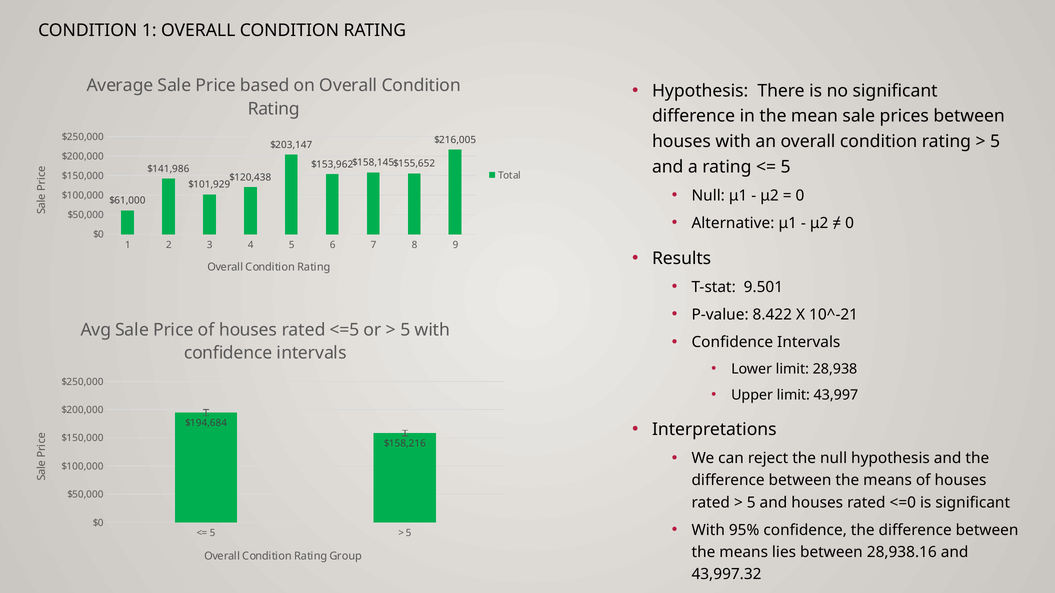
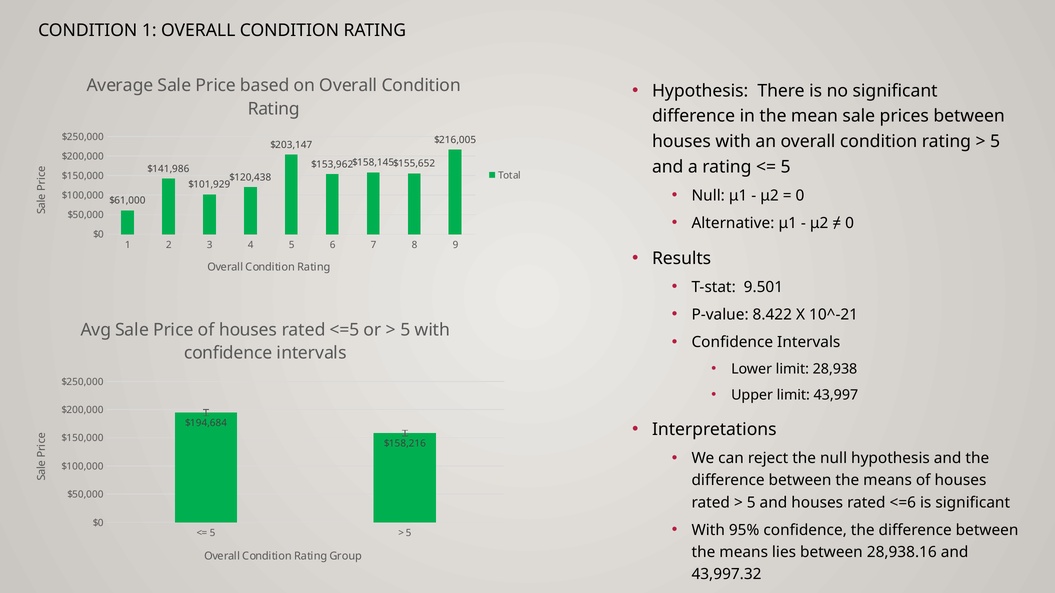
<=0: <=0 -> <=6 (903, 503)
